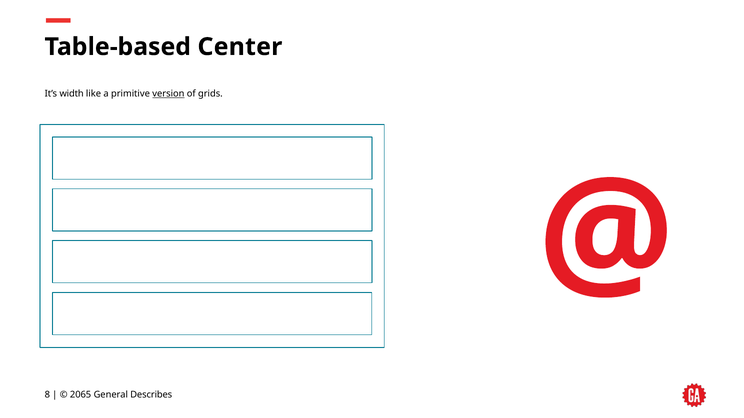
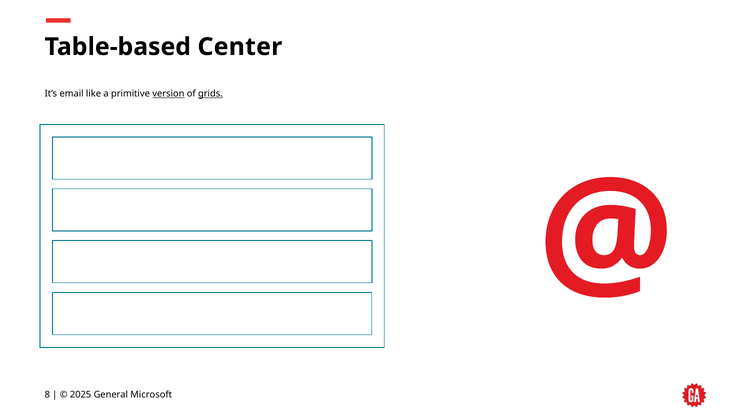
width: width -> email (72, 94)
grids underline: none -> present (210, 94)
2065: 2065 -> 2025 (81, 395)
Describes: Describes -> Microsoft (151, 395)
